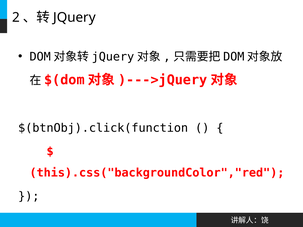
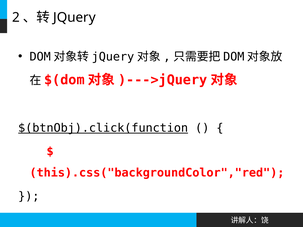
$(btnObj).click(function underline: none -> present (103, 128)
